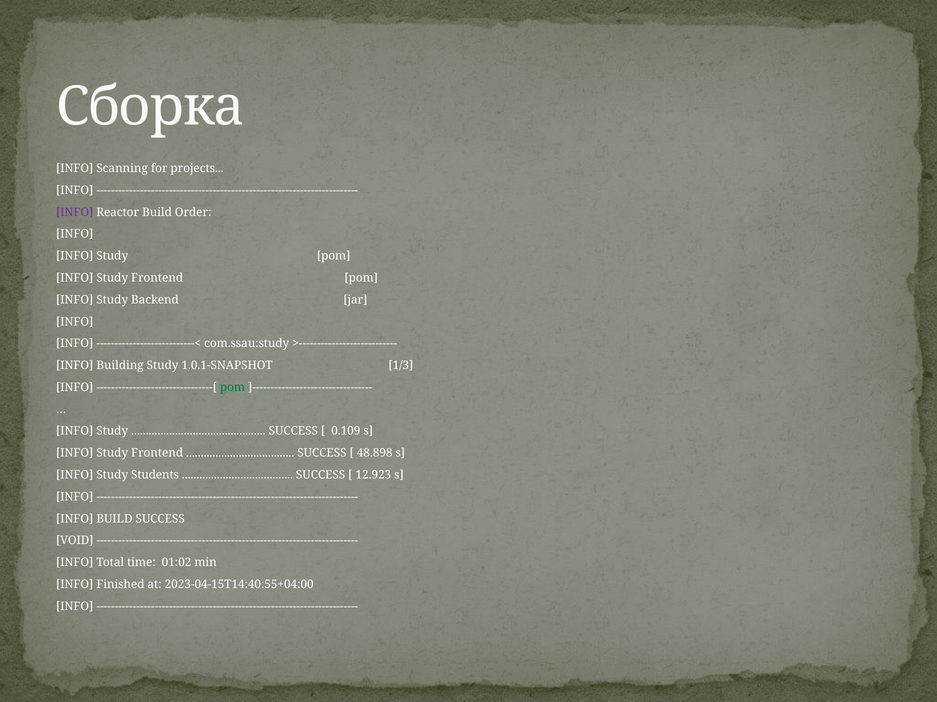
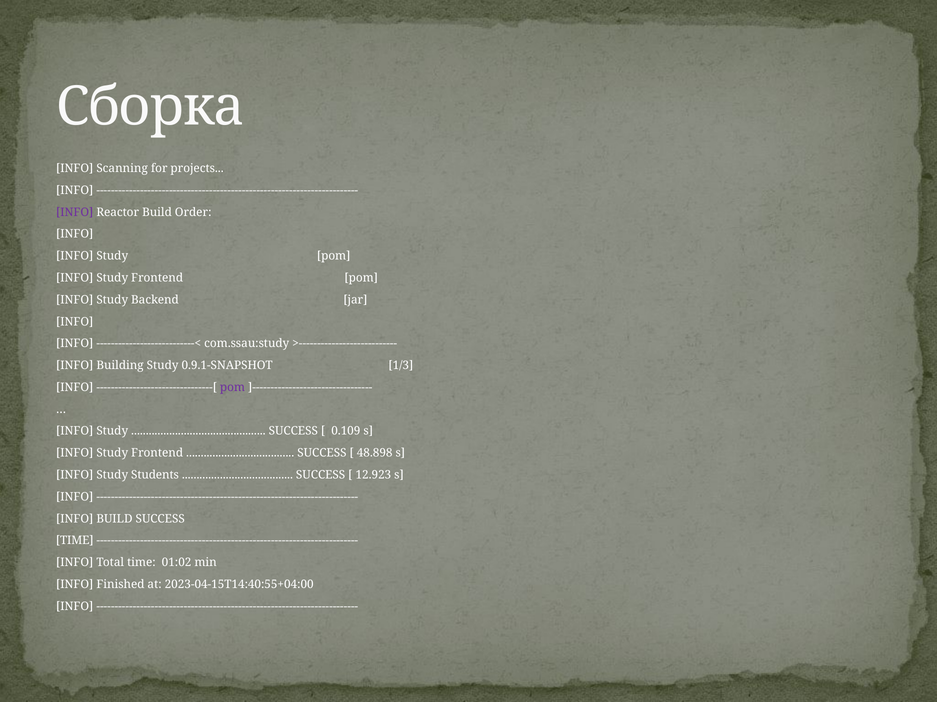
1.0.1-SNAPSHOT: 1.0.1-SNAPSHOT -> 0.9.1-SNAPSHOT (227, 366)
pom colour: green -> purple (232, 388)
VOID: VOID -> TIME (75, 541)
